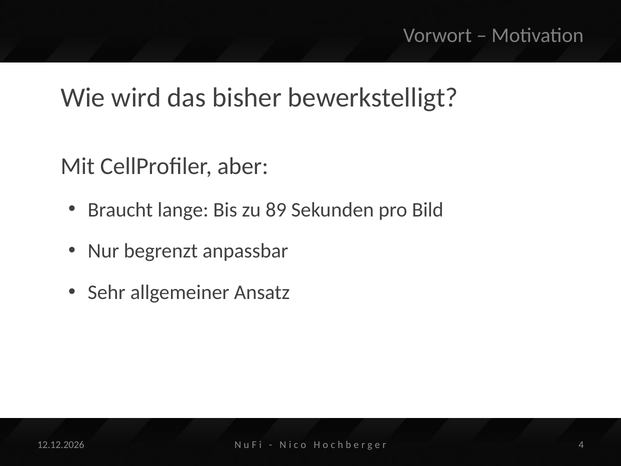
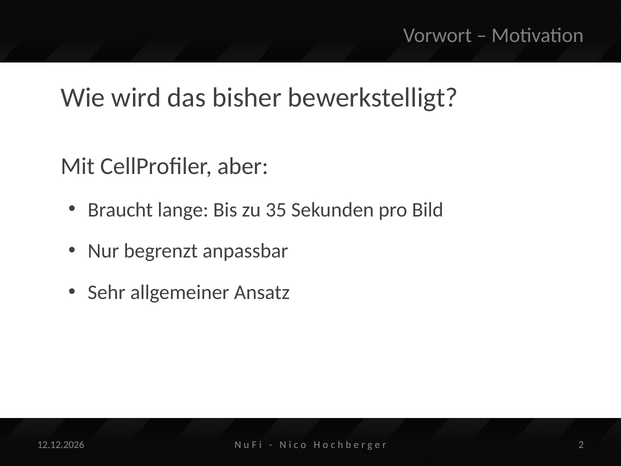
89: 89 -> 35 (276, 210)
4: 4 -> 2 (581, 445)
